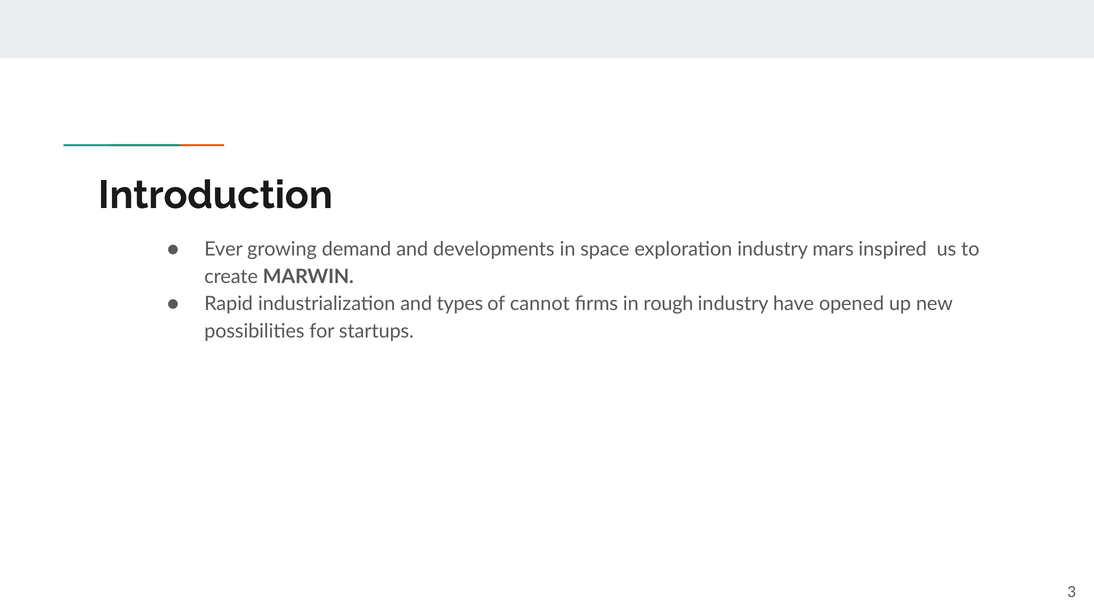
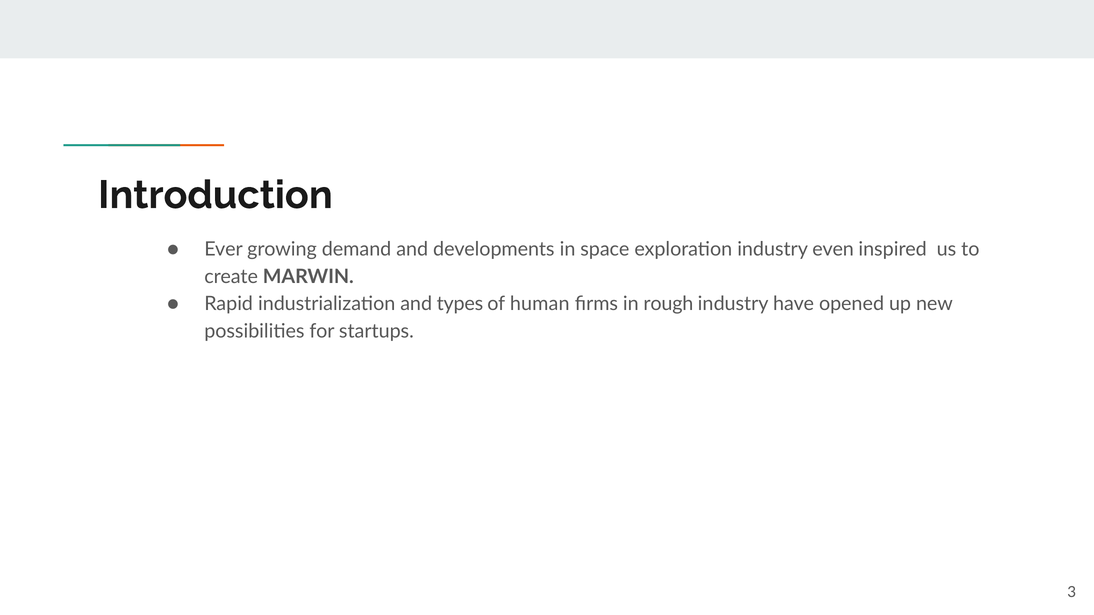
mars: mars -> even (833, 250)
cannot: cannot -> human (540, 304)
